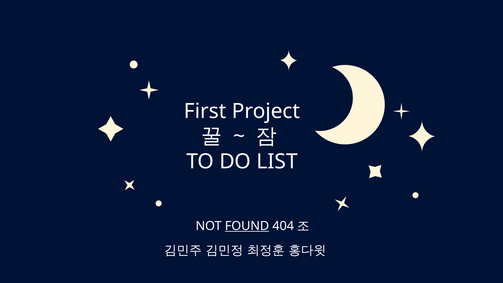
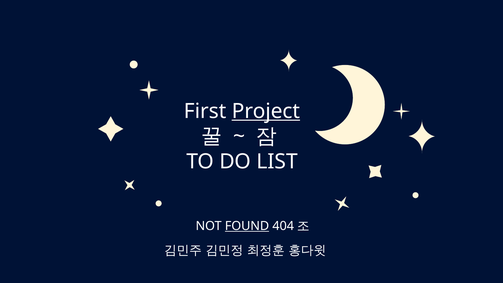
Project underline: none -> present (266, 111)
